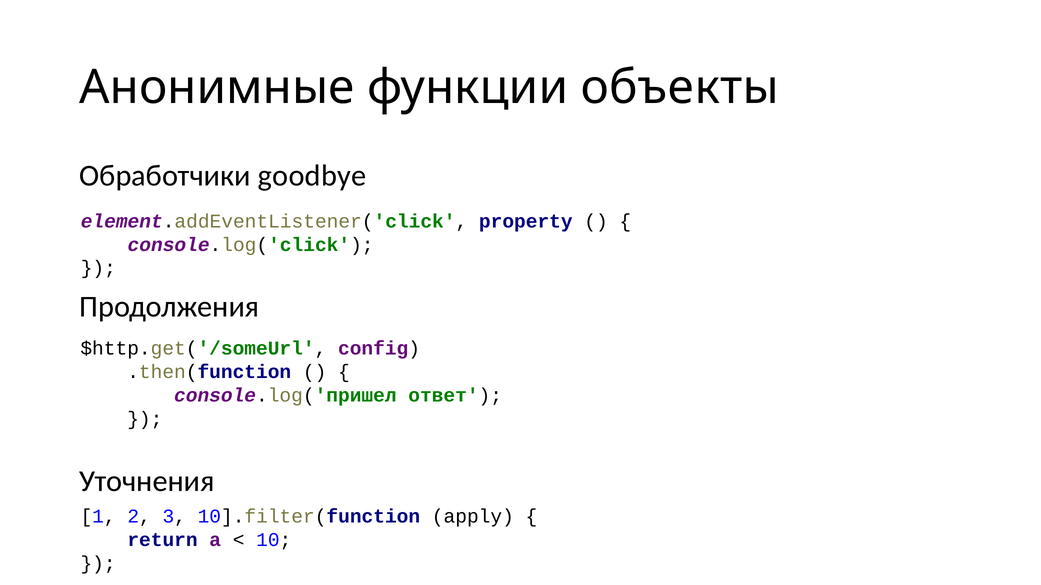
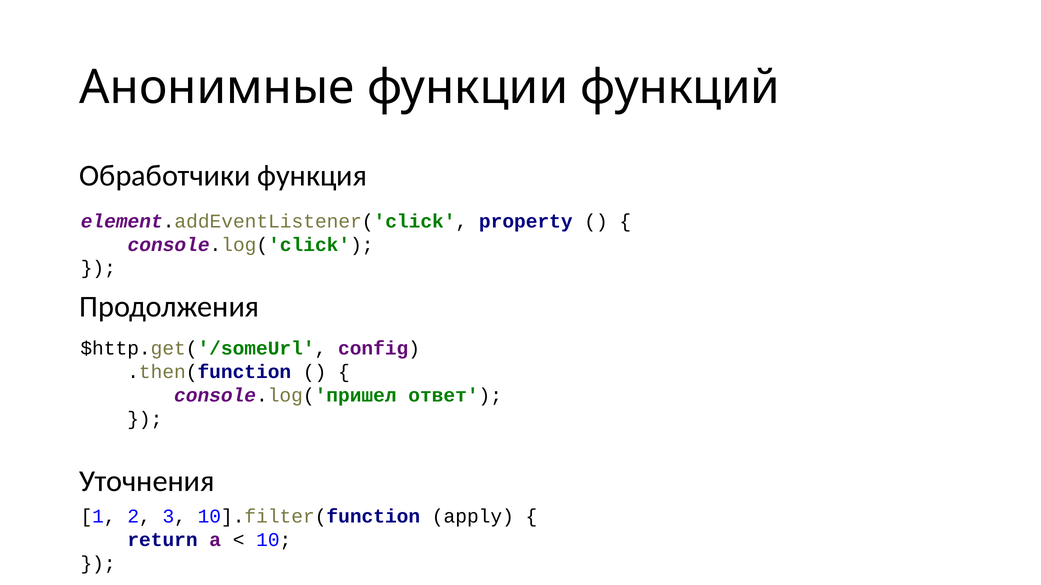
объекты: объекты -> функций (680, 87)
goodbye: goodbye -> функция (312, 176)
